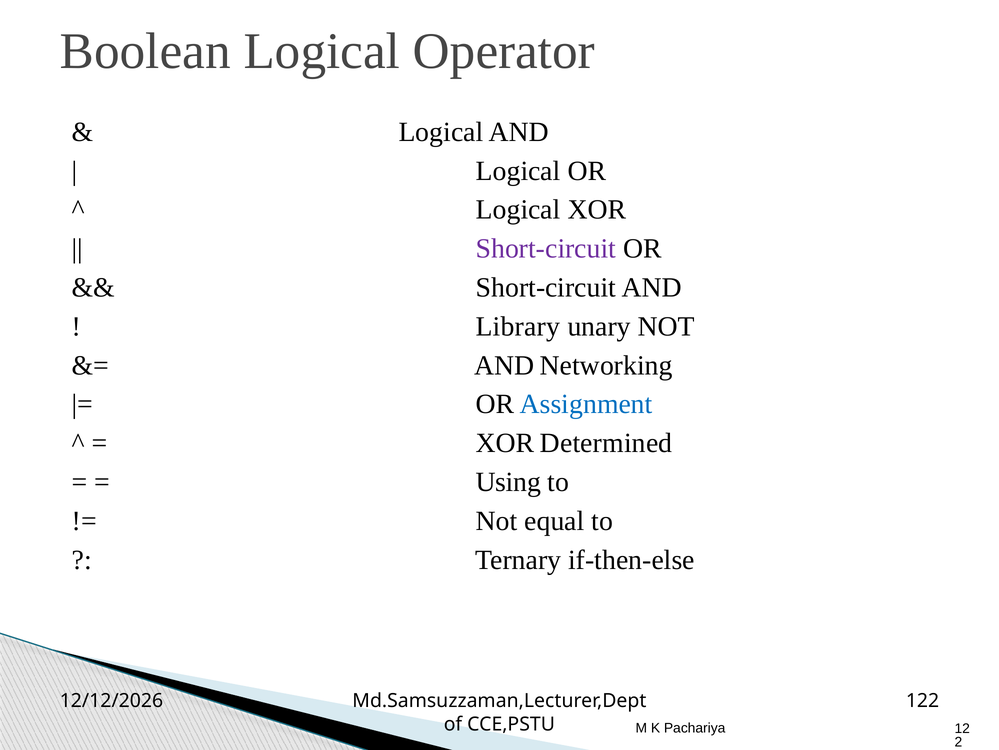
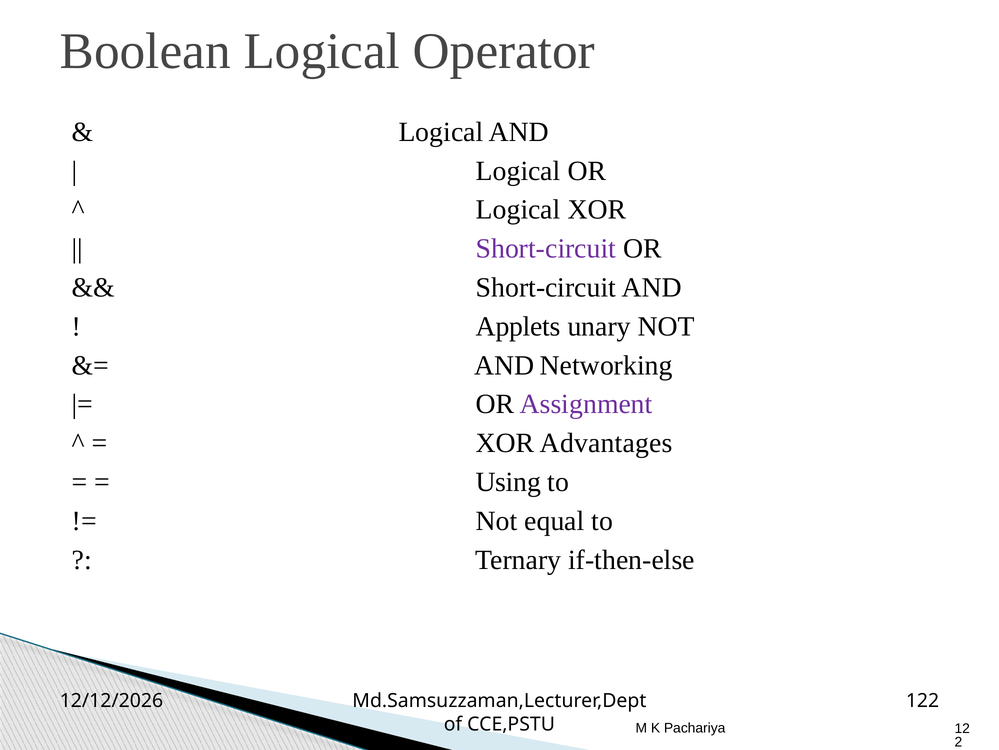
Library: Library -> Applets (518, 326)
Assignment colour: blue -> purple (586, 404)
Determined: Determined -> Advantages (606, 443)
